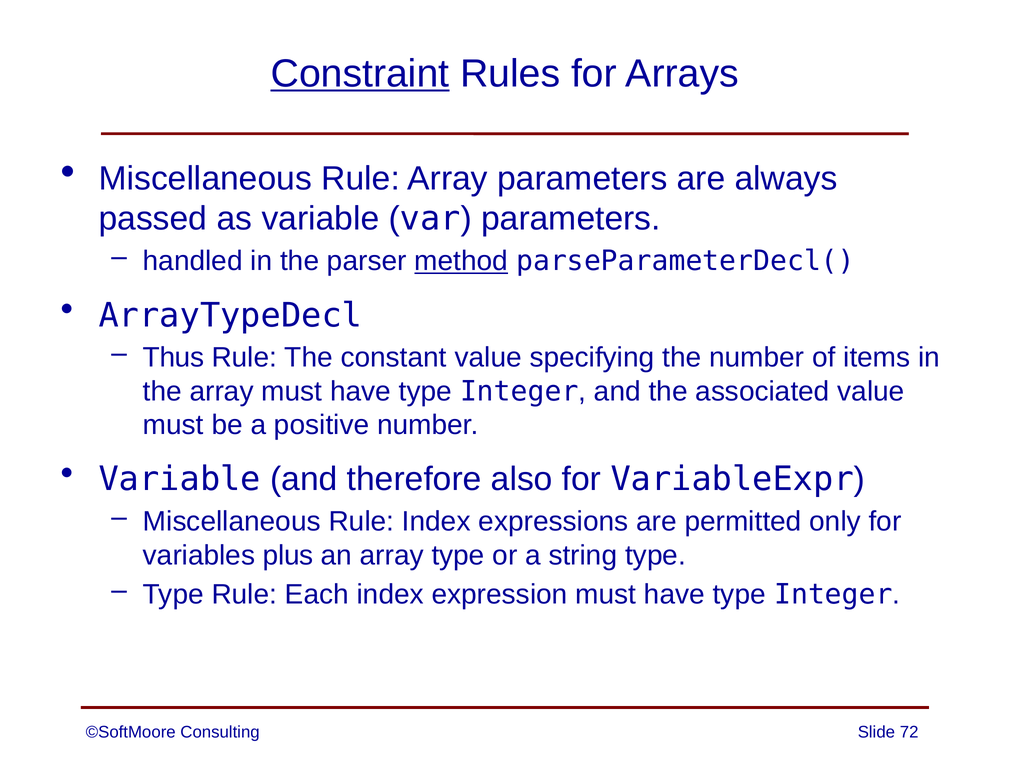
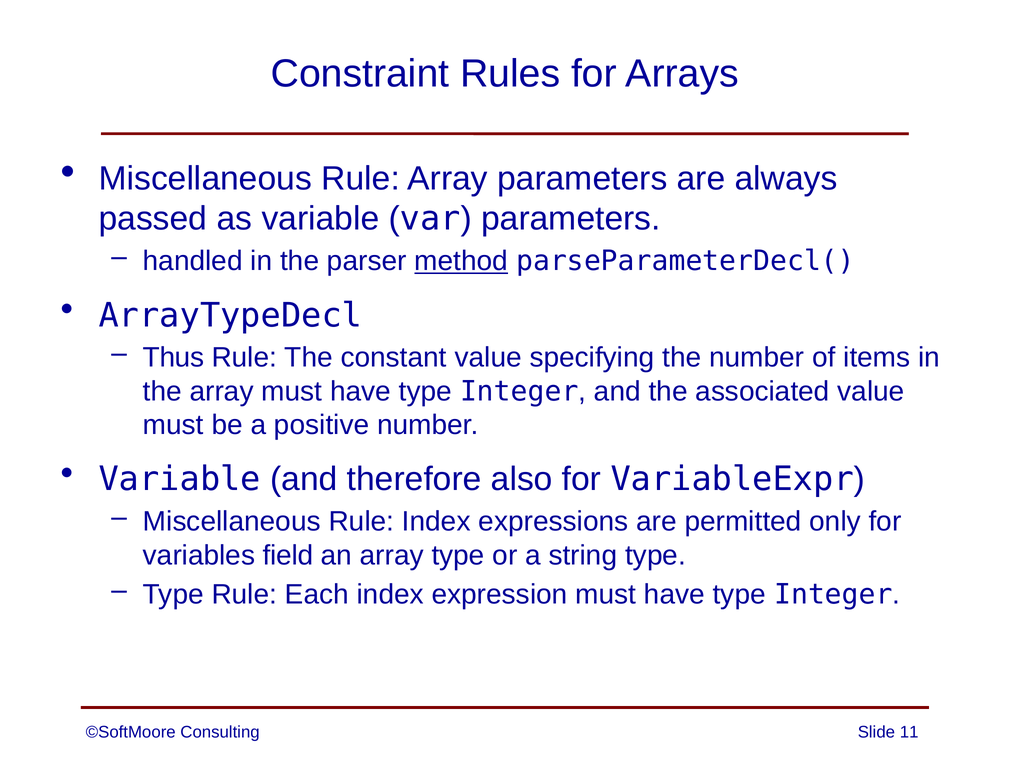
Constraint underline: present -> none (360, 73)
plus: plus -> field (288, 555)
72: 72 -> 11 (909, 732)
